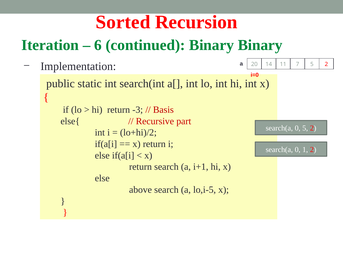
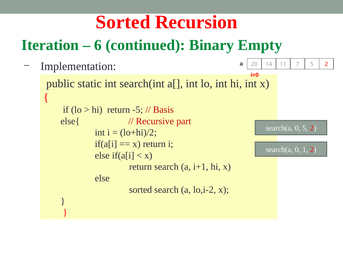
Binary Binary: Binary -> Empty (260, 45)
-3: -3 -> -5 (138, 110)
above: above -> sorted (141, 190)
lo,i-5: lo,i-5 -> lo,i-2 (205, 190)
